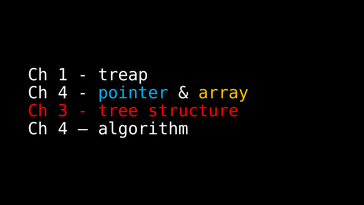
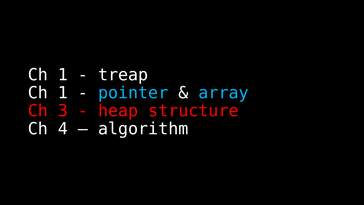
4: 4 -> 1 (63, 93)
array colour: yellow -> light blue (224, 93)
tree: tree -> heap (118, 111)
